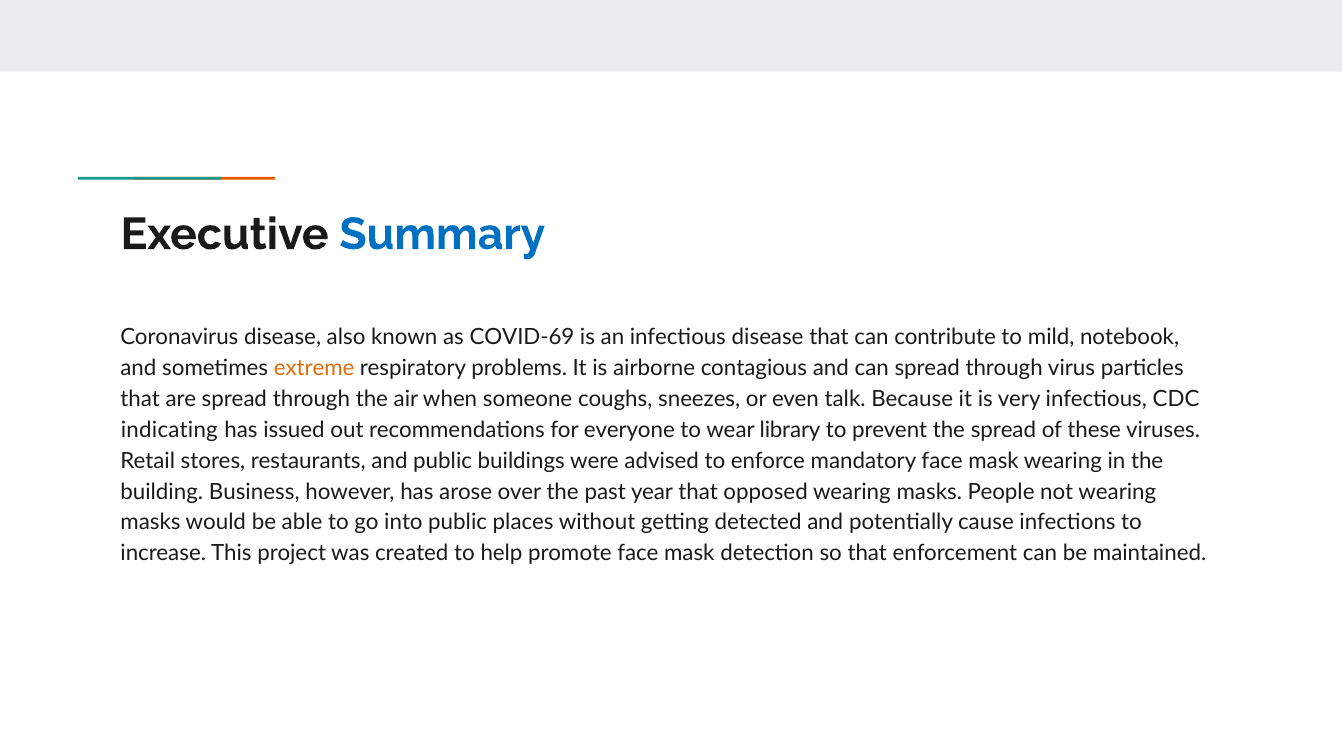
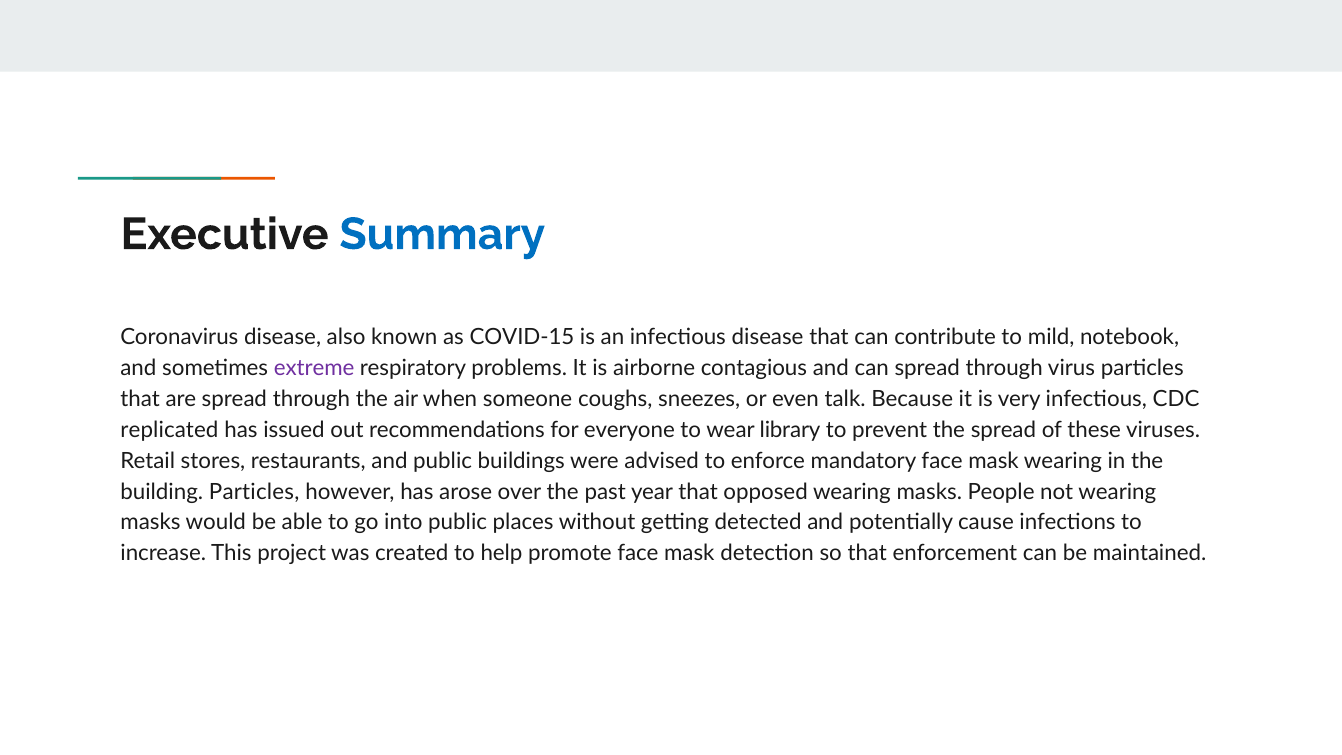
COVID-69: COVID-69 -> COVID-15 (522, 337)
extreme colour: orange -> purple (314, 368)
indicating: indicating -> replicated (169, 430)
building Business: Business -> Particles (254, 492)
